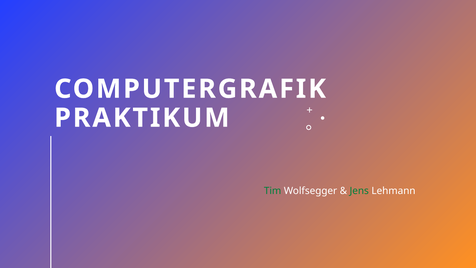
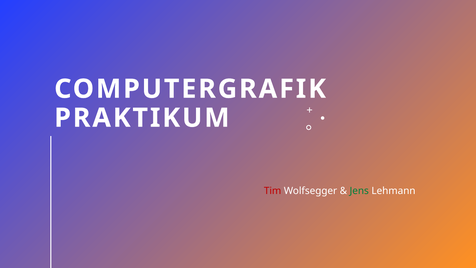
Tim colour: green -> red (273, 191)
